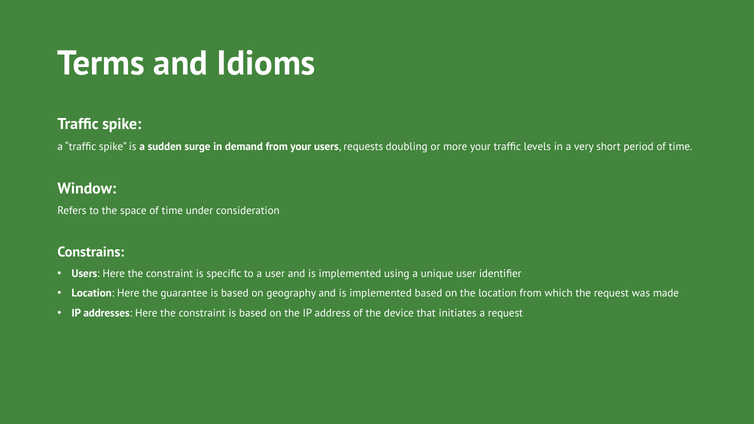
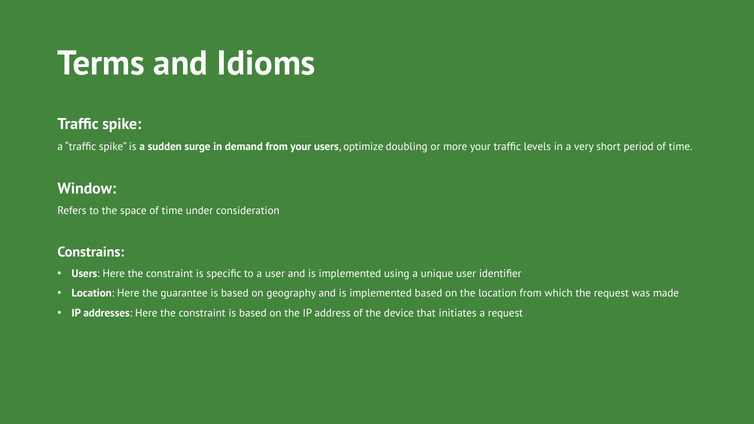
requests: requests -> optimize (363, 146)
